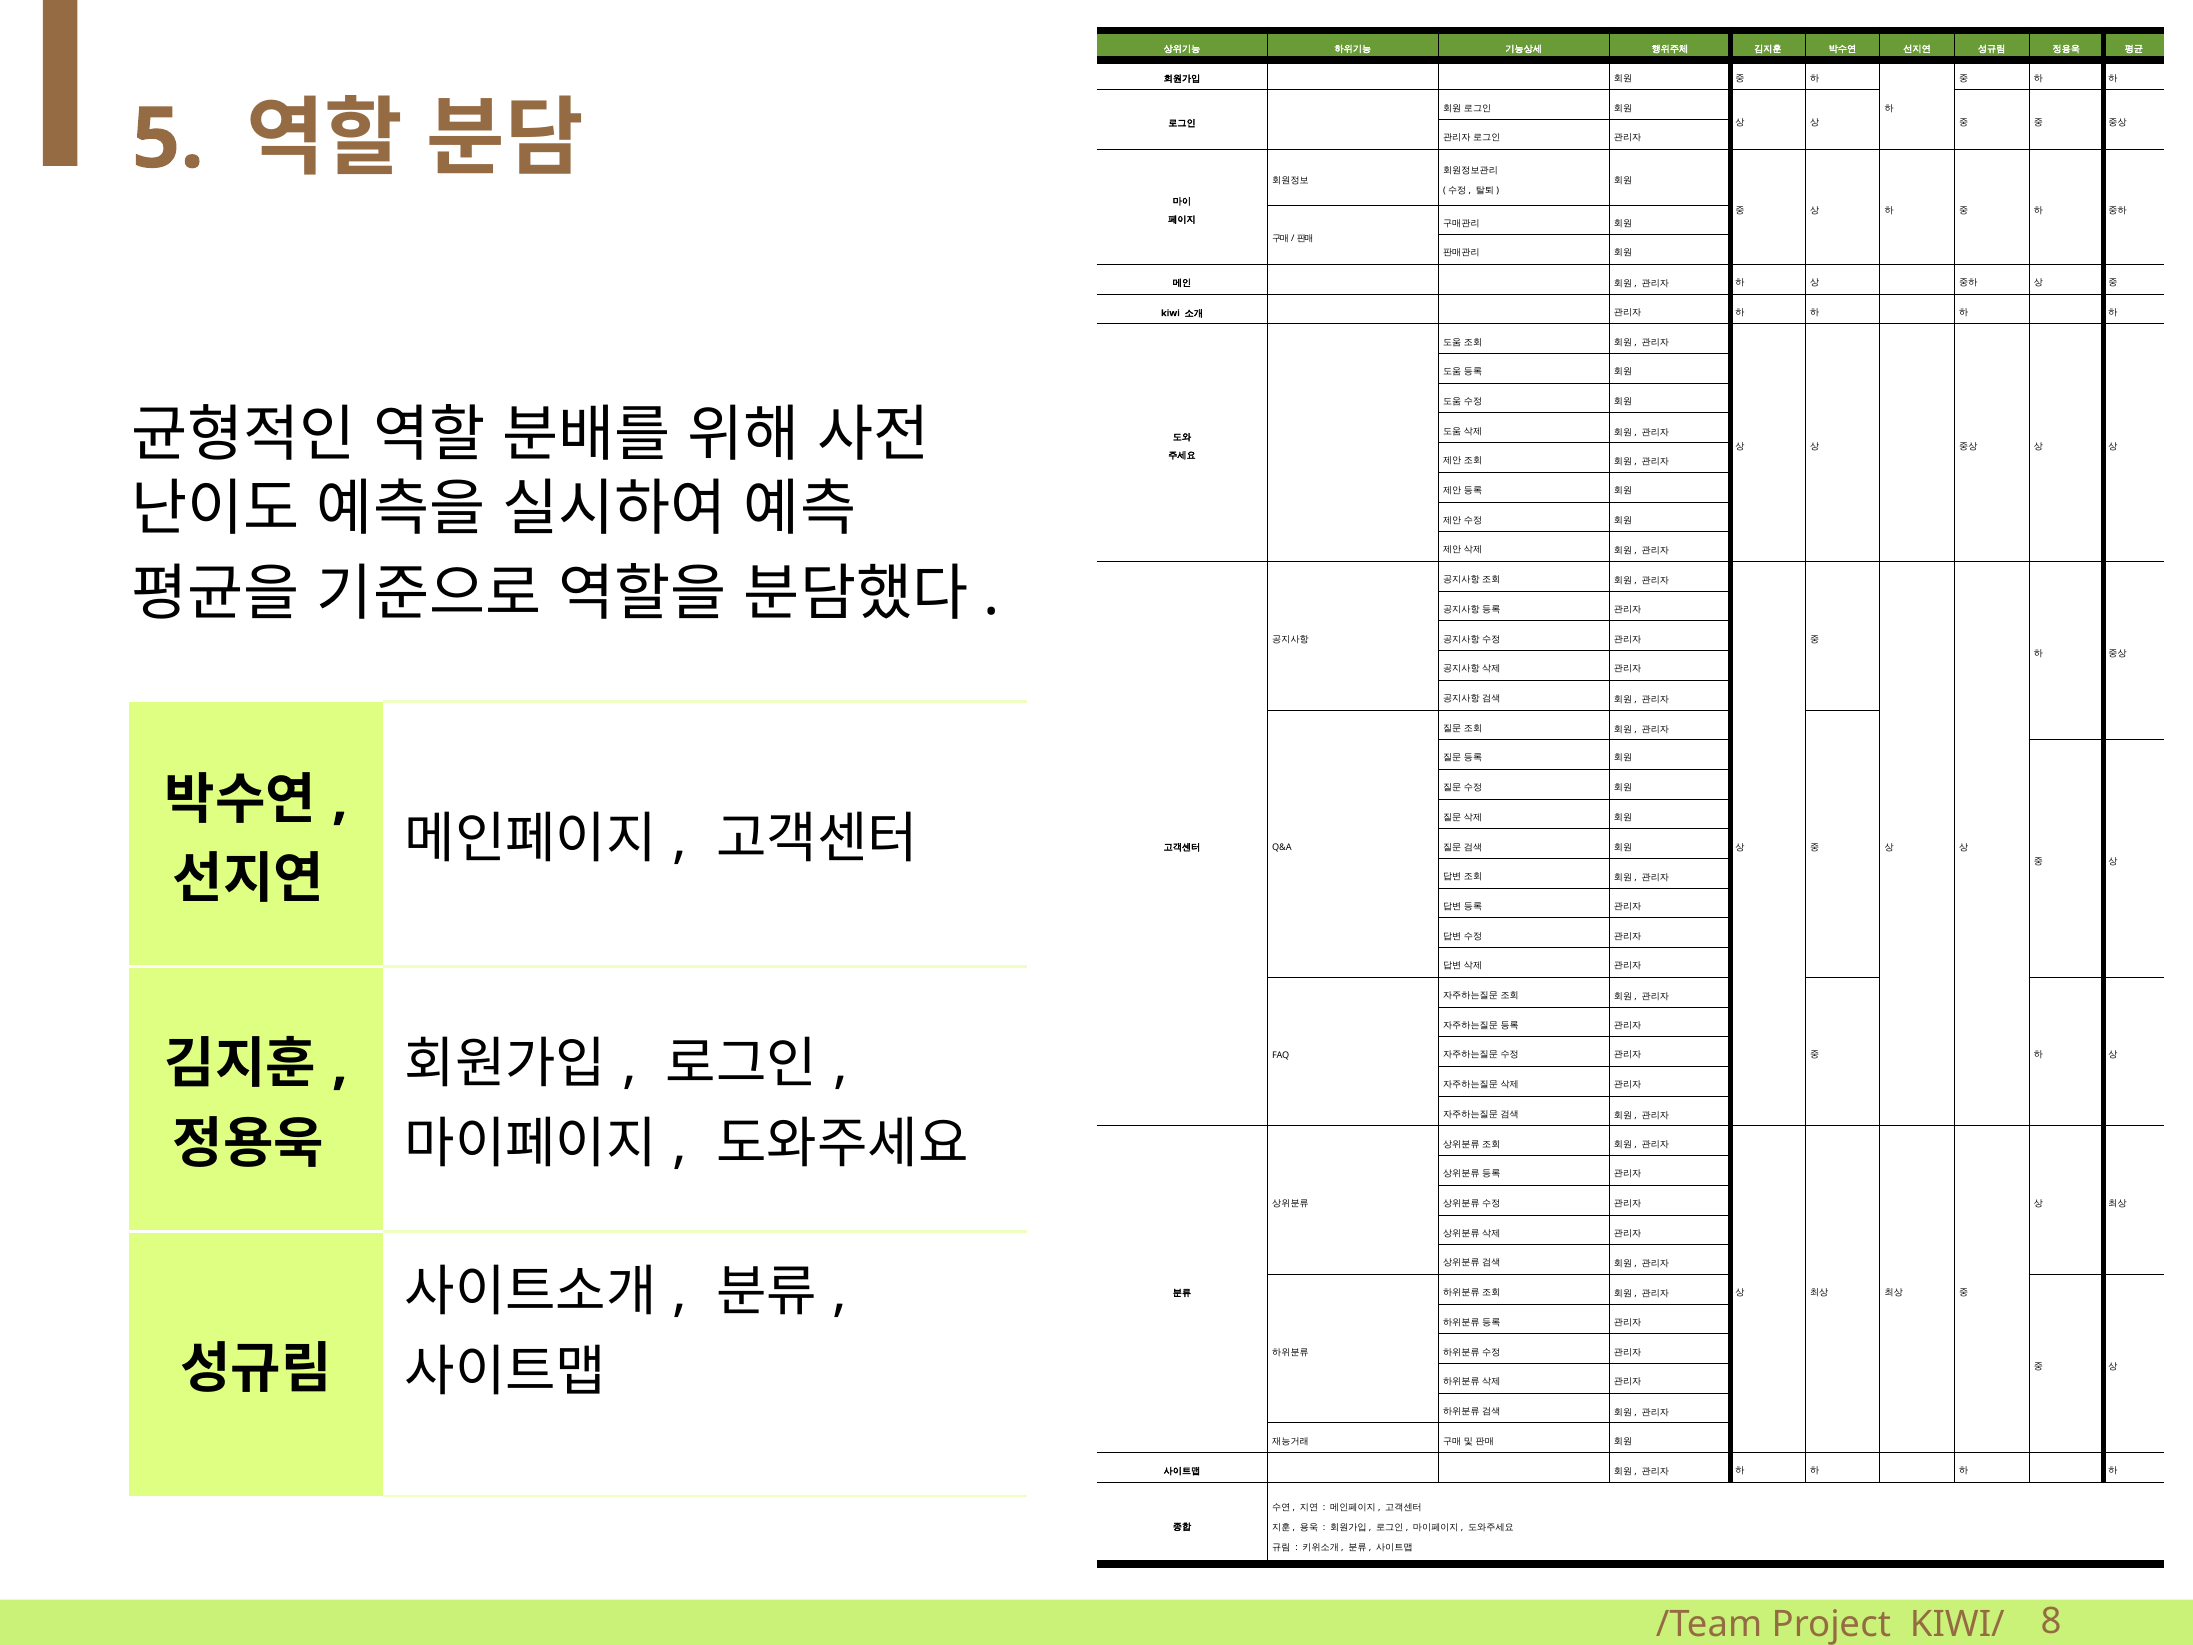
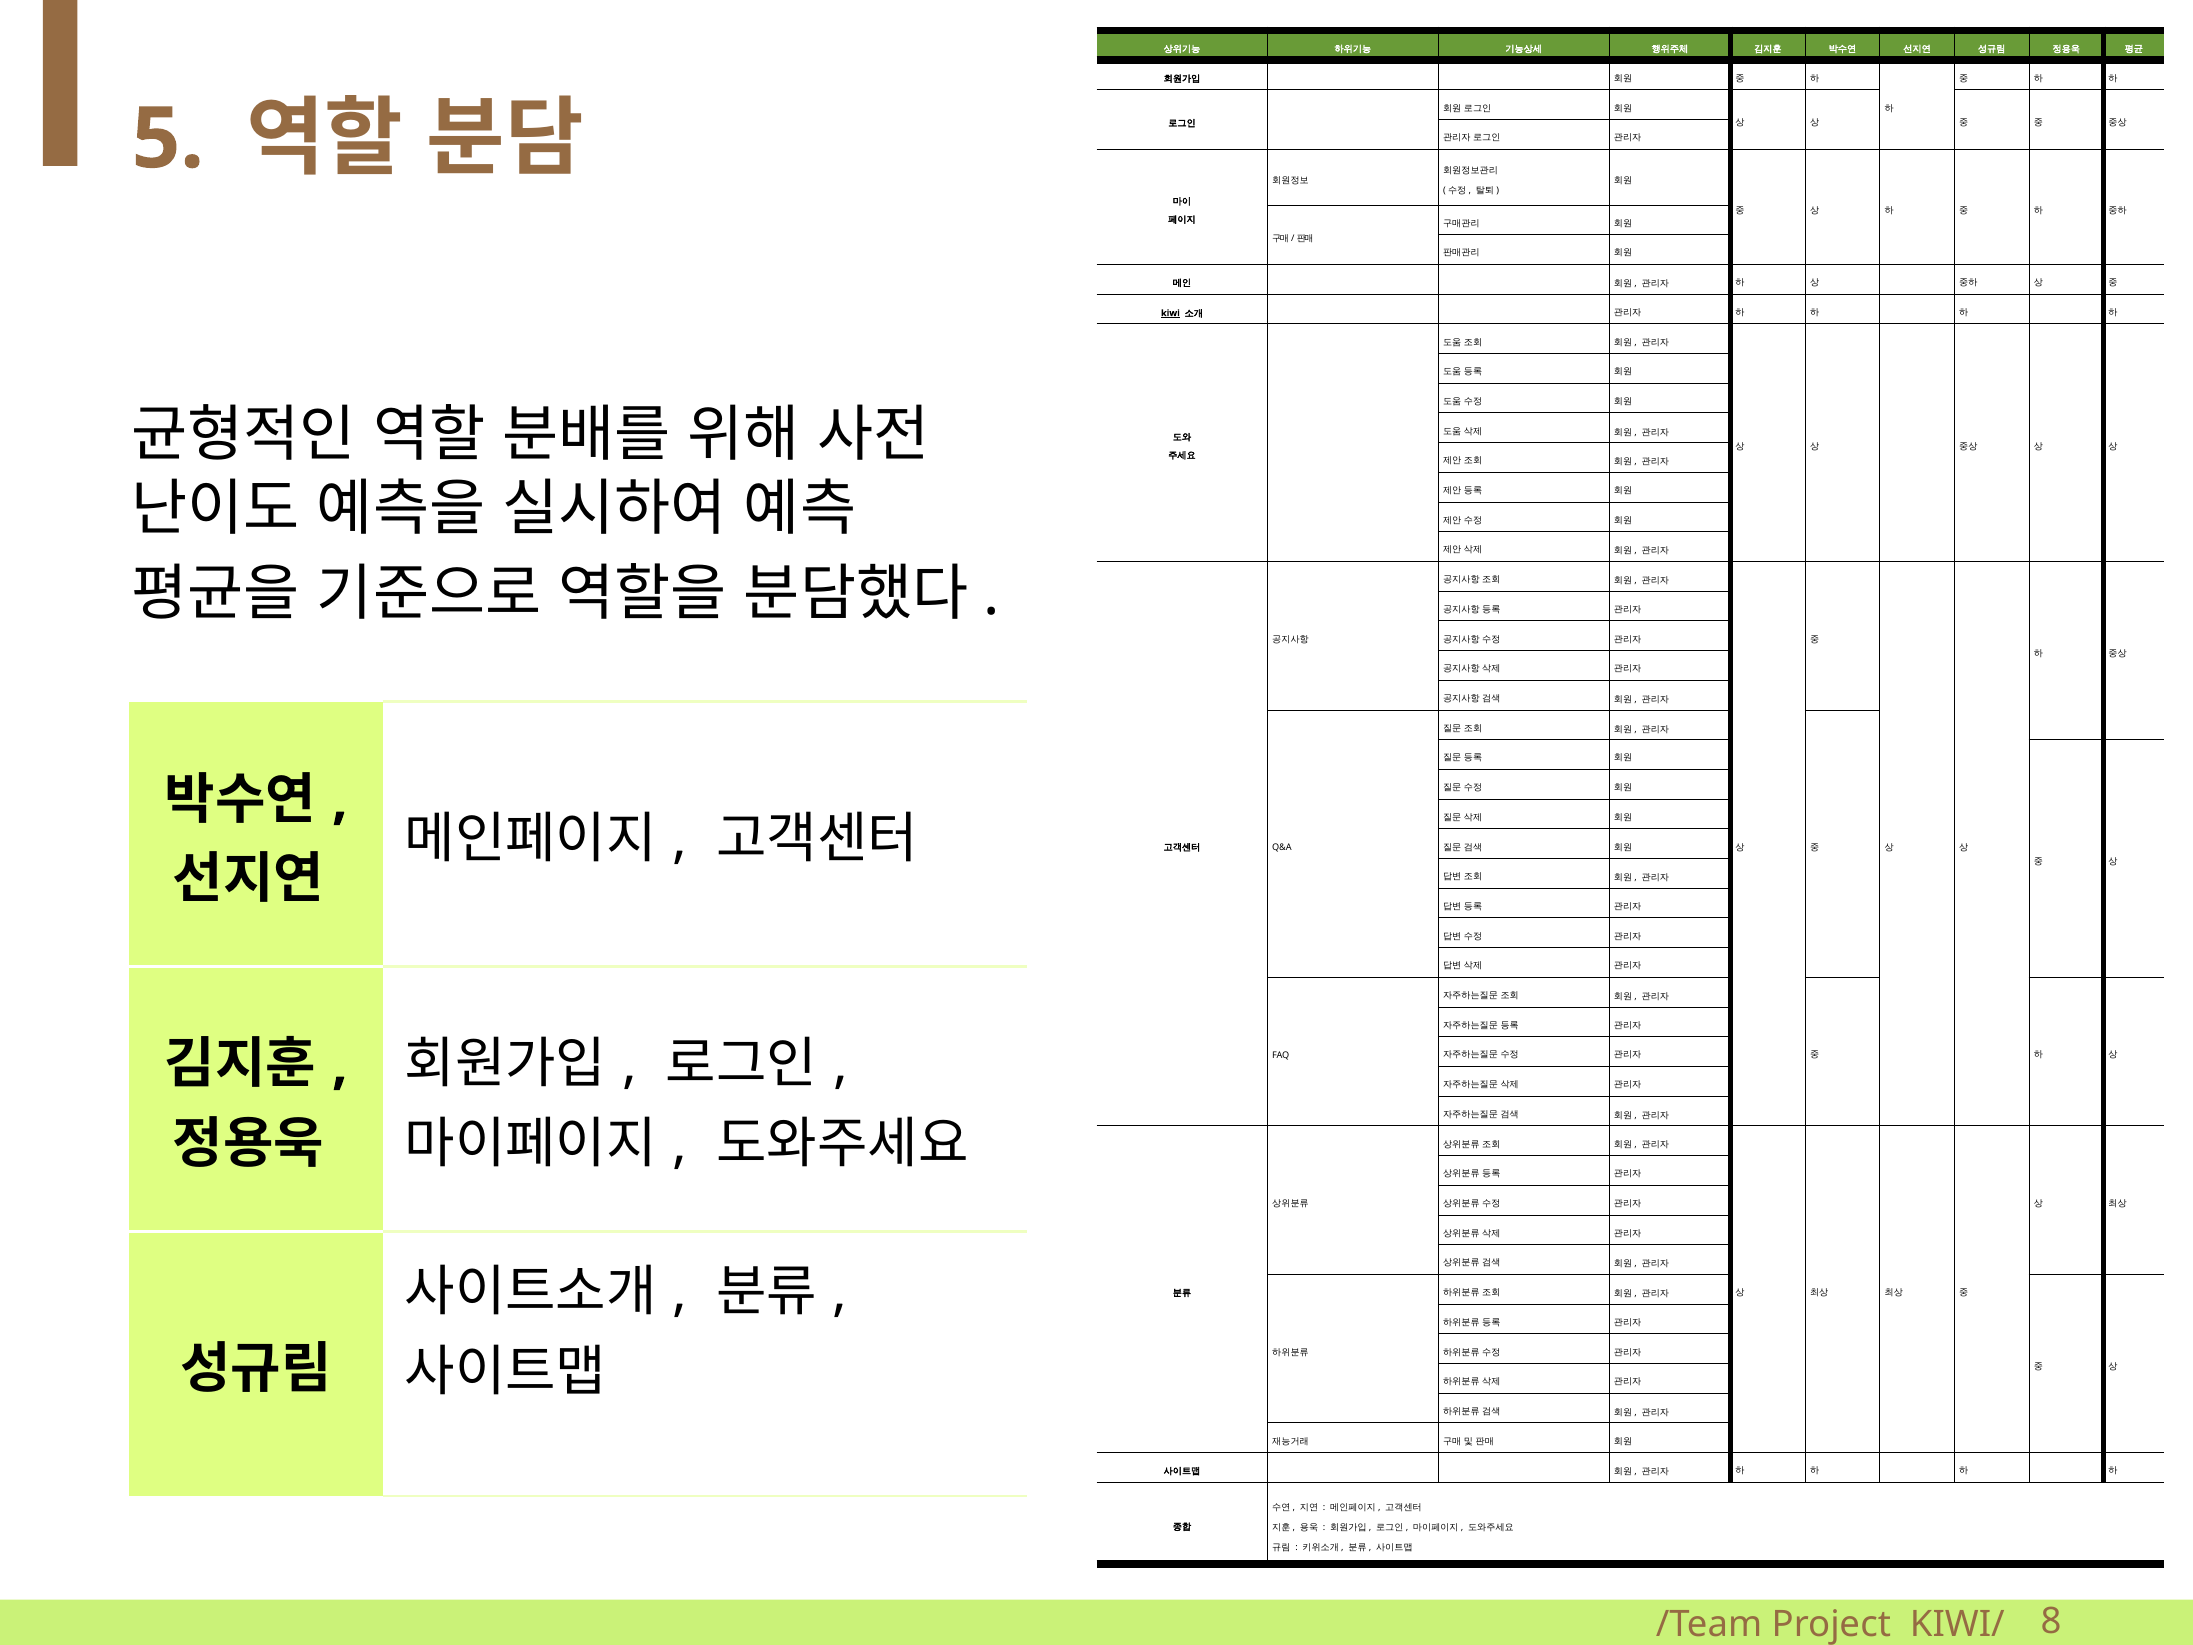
kiwi underline: none -> present (1170, 313)
